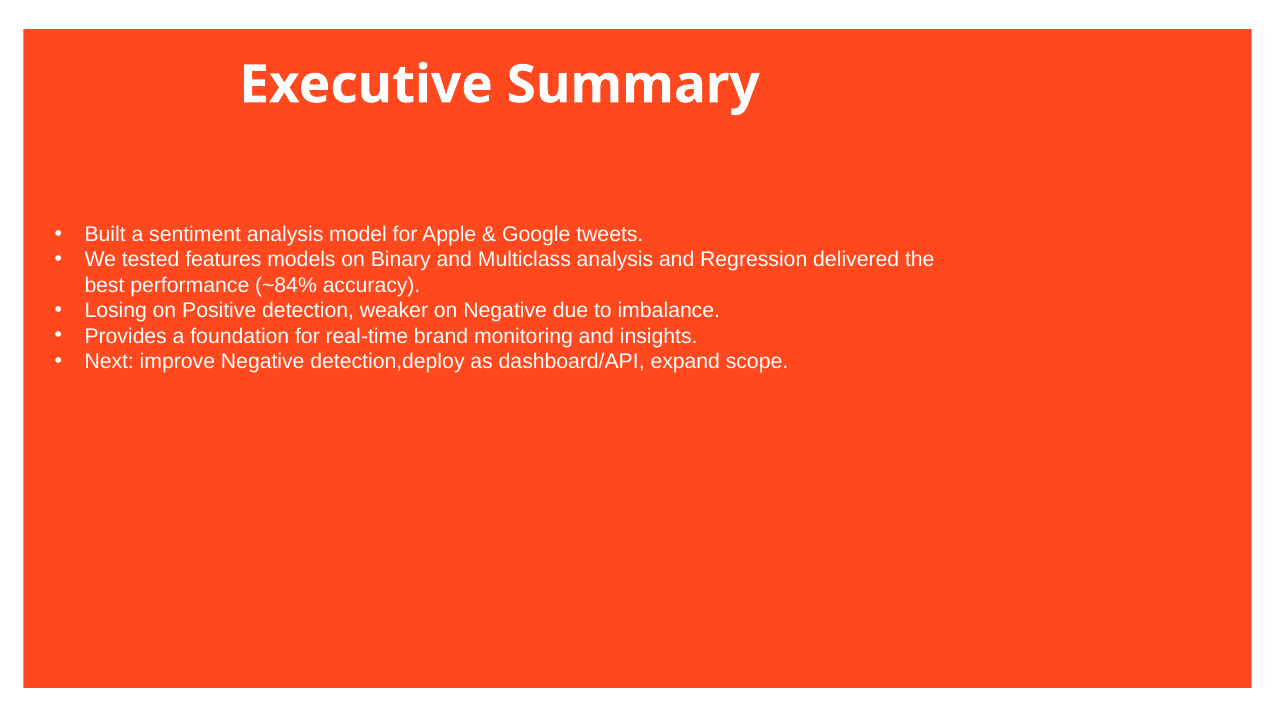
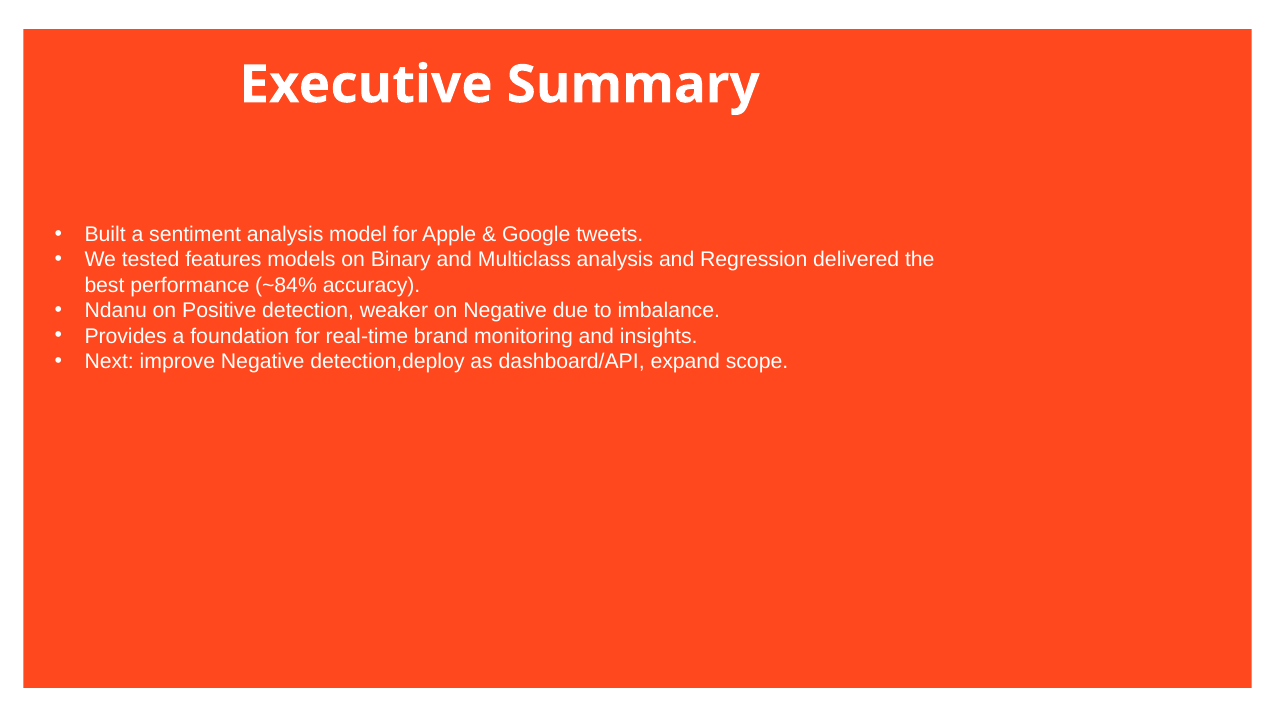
Losing: Losing -> Ndanu (116, 311)
